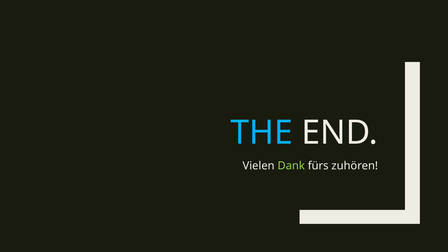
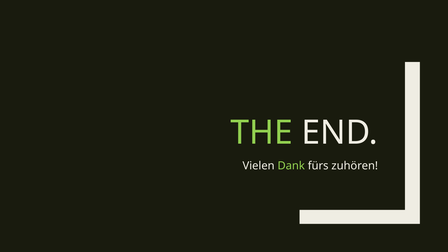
THE colour: light blue -> light green (262, 133)
